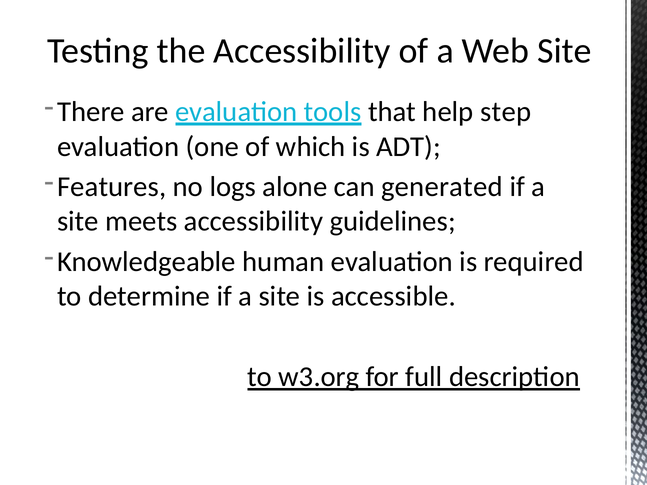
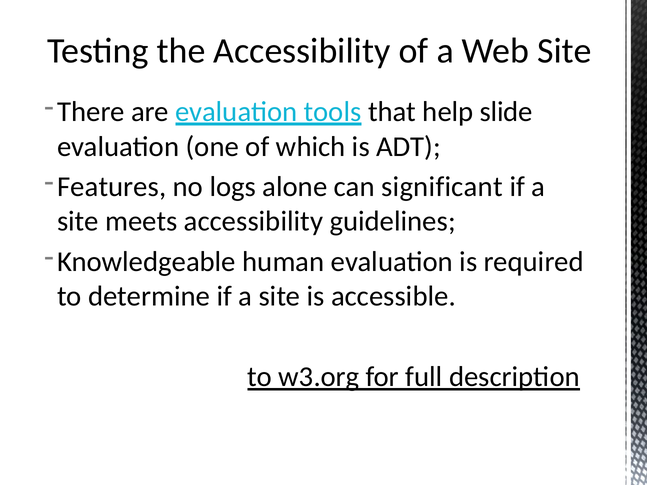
step: step -> slide (506, 112)
generated: generated -> significant (442, 187)
